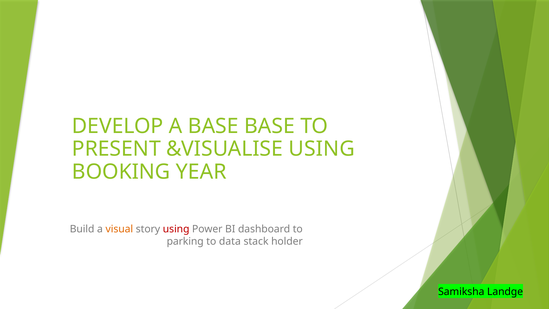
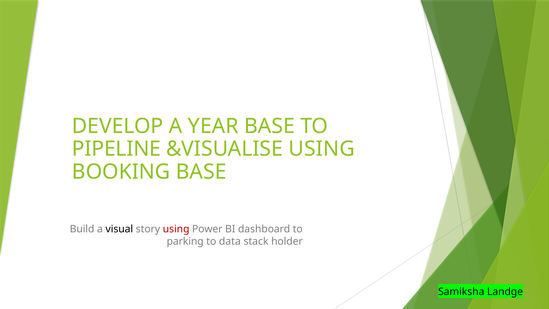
A BASE: BASE -> YEAR (213, 126)
PRESENT: PRESENT -> PIPELINE (116, 149)
BOOKING YEAR: YEAR -> BASE (201, 172)
visual colour: orange -> black (119, 229)
